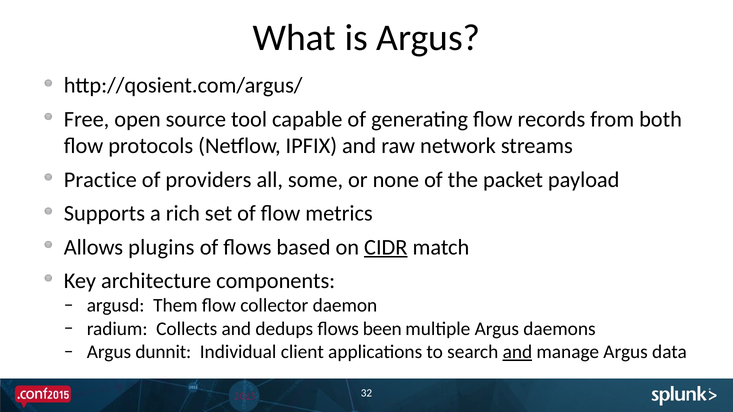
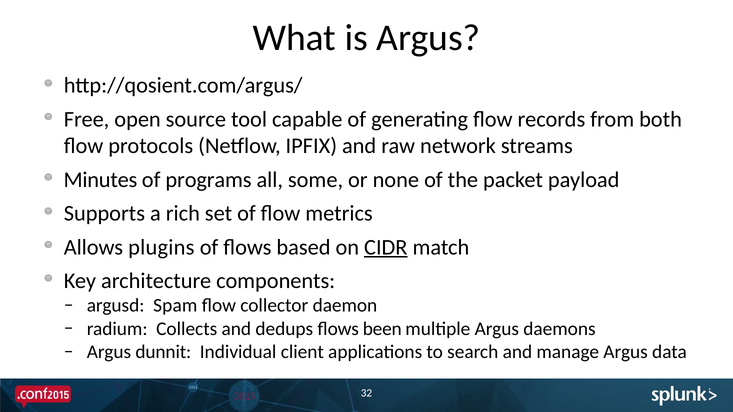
Practice: Practice -> Minutes (100, 180)
providers: providers -> programs (209, 180)
Them: Them -> Spam (175, 306)
and underline: present -> none (517, 352)
